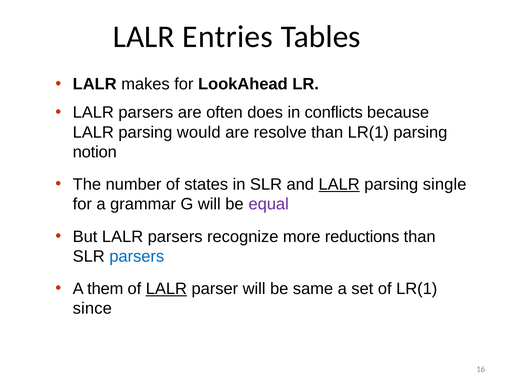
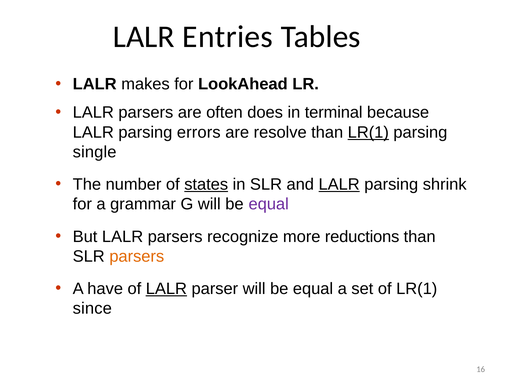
conflicts: conflicts -> terminal (334, 112)
would: would -> errors (199, 132)
LR(1 underline: none -> present (368, 132)
notion: notion -> single (95, 152)
states underline: none -> present (206, 184)
single: single -> shrink (445, 184)
parsers colour: blue -> orange (137, 256)
them: them -> have (105, 289)
parser will be same: same -> equal (313, 289)
